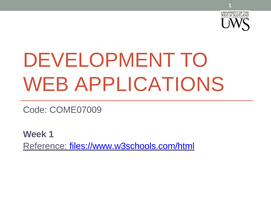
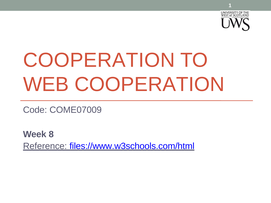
DEVELOPMENT: DEVELOPMENT -> COOPERATION (99, 60)
WEB APPLICATIONS: APPLICATIONS -> COOPERATION (150, 85)
Week 1: 1 -> 8 (51, 134)
